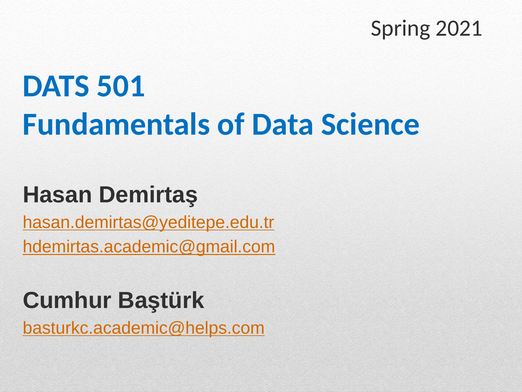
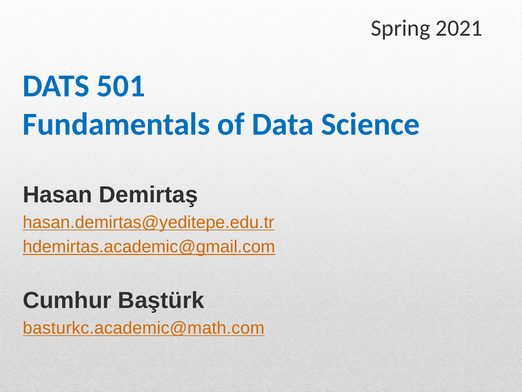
basturkc.academic@helps.com: basturkc.academic@helps.com -> basturkc.academic@math.com (144, 328)
